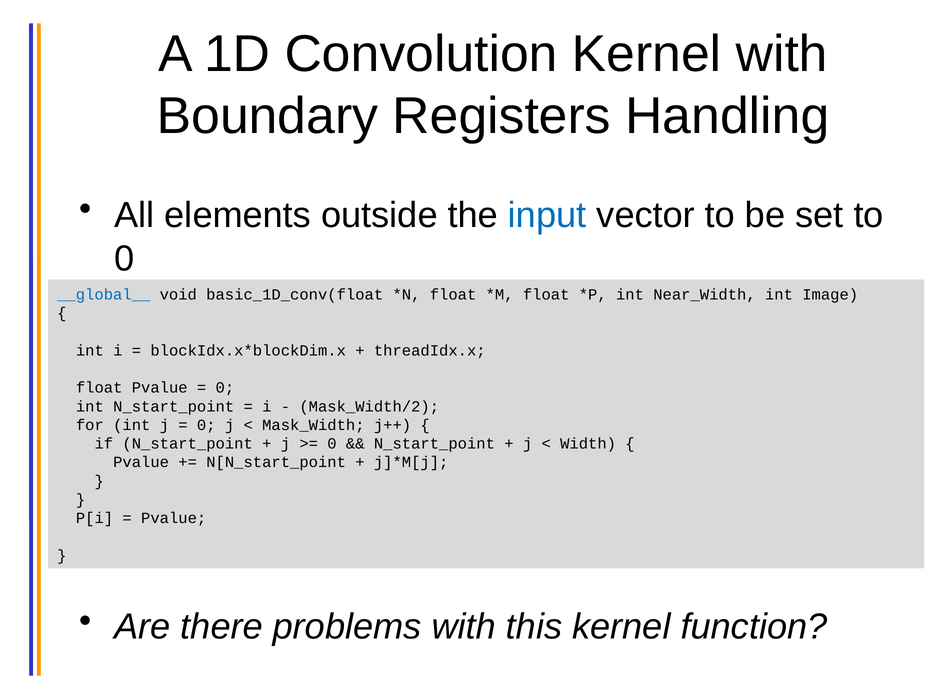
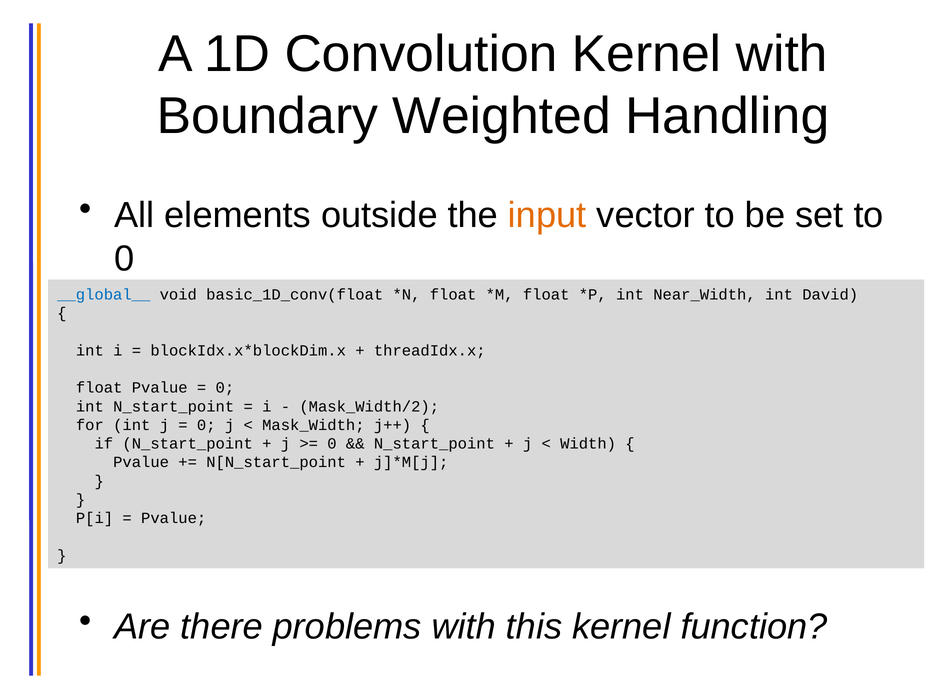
Registers: Registers -> Weighted (502, 116)
input colour: blue -> orange (547, 215)
Image: Image -> David (830, 295)
